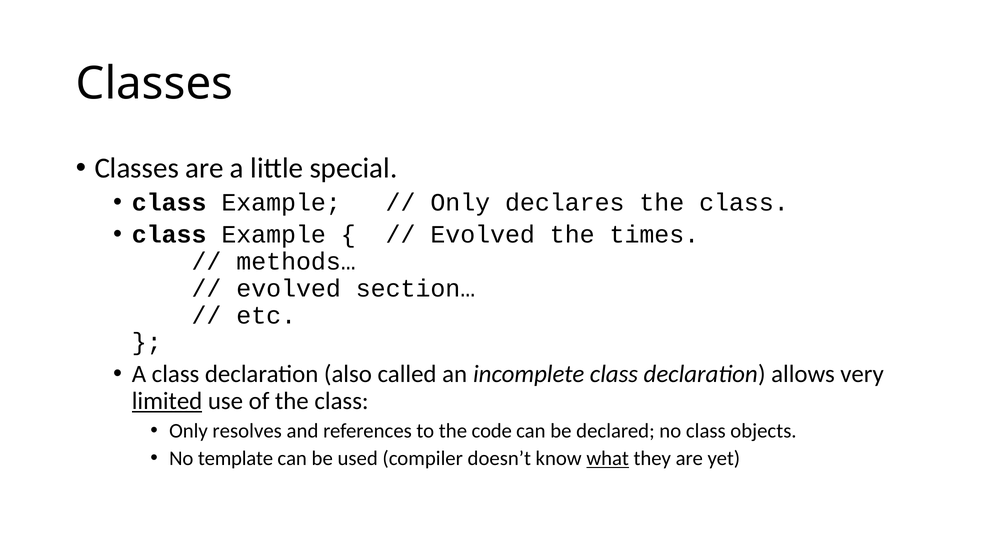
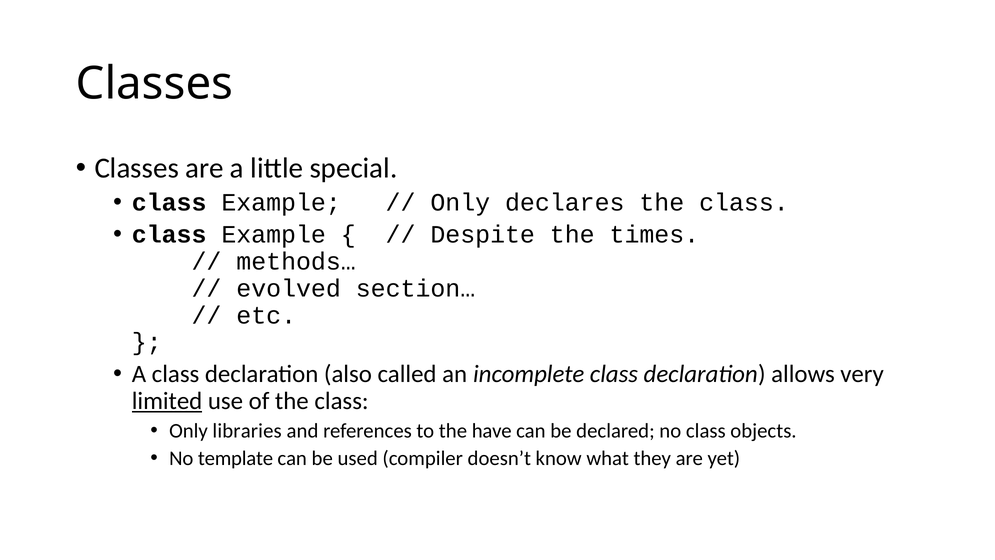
Evolved: Evolved -> Despite (483, 235)
resolves: resolves -> libraries (247, 431)
code: code -> have (492, 431)
what underline: present -> none (608, 458)
